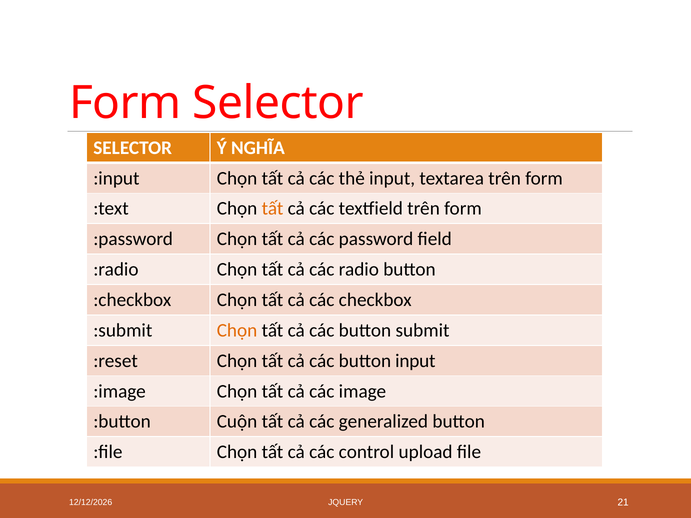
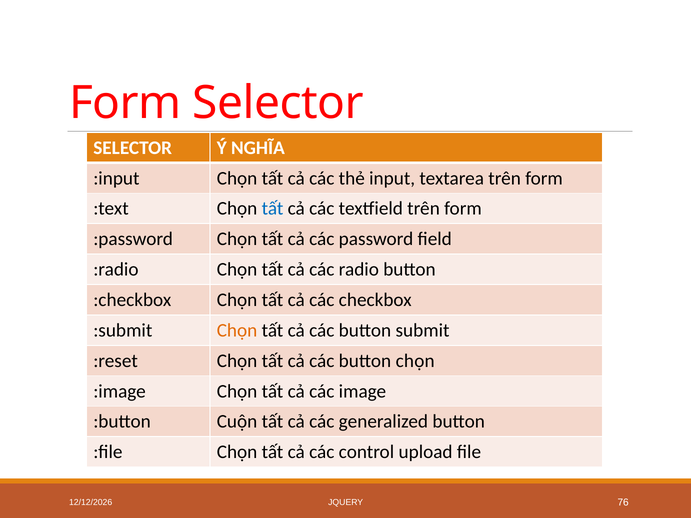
tất colour: orange -> blue (273, 209)
button input: input -> chọn (415, 361)
21: 21 -> 76 (623, 503)
